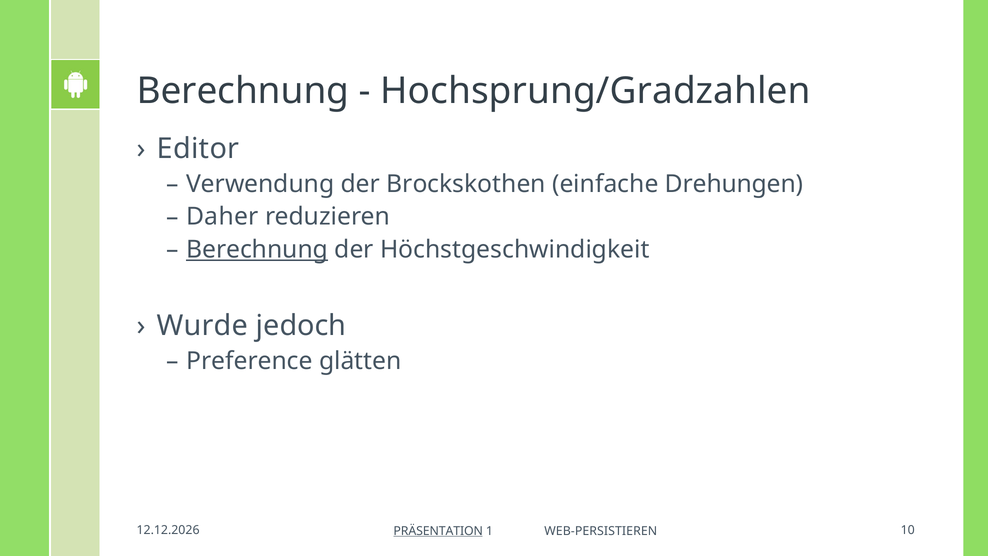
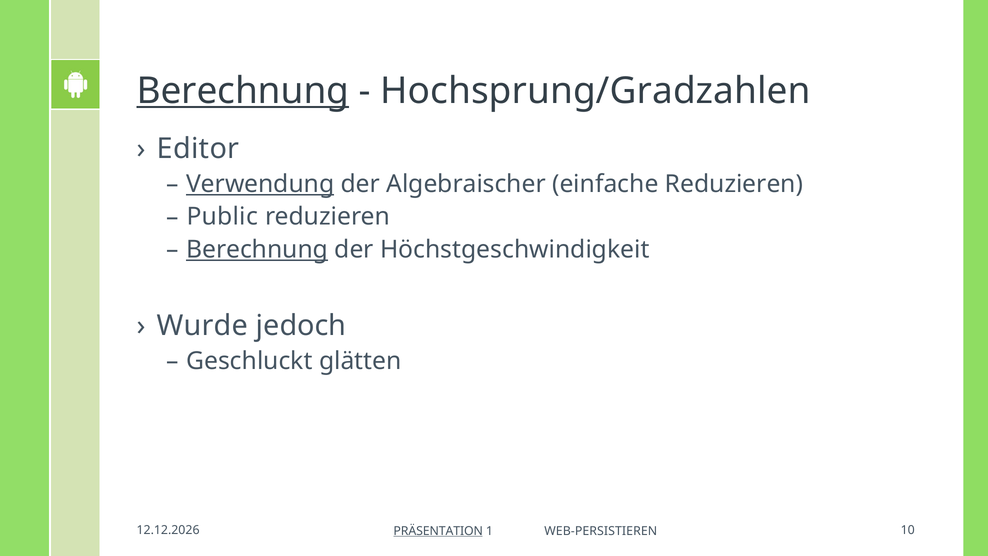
Berechnung underline: none -> present (243, 91)
Verwendung underline: none -> present (260, 184)
Brockskothen: Brockskothen -> Algebraischer (466, 184)
einfache Drehungen: Drehungen -> Reduzieren (734, 184)
Daher: Daher -> Public (222, 217)
Preference: Preference -> Geschluckt (249, 361)
